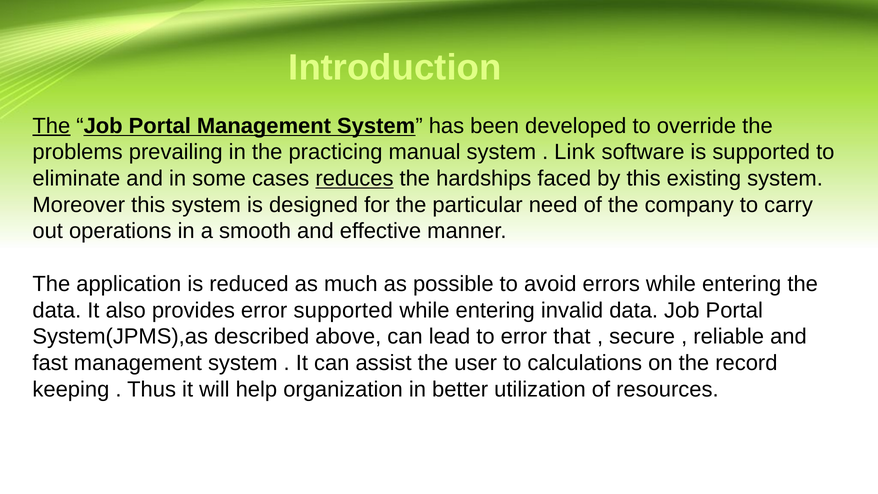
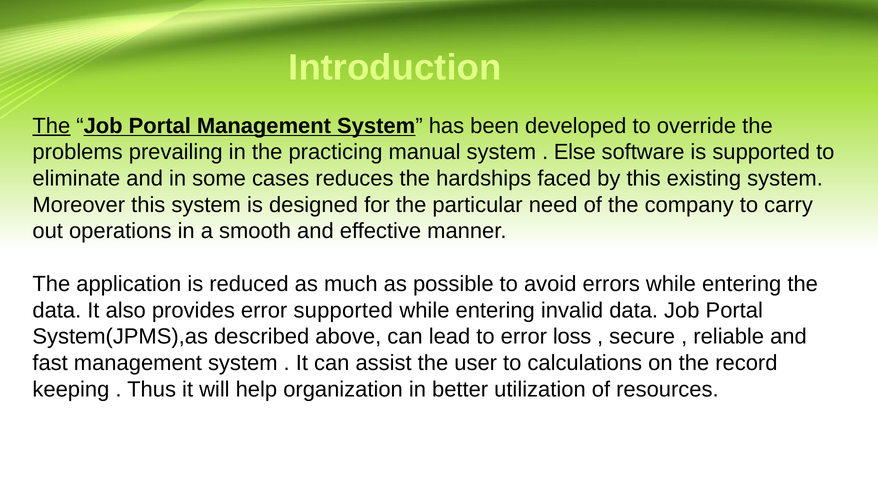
Link: Link -> Else (575, 152)
reduces underline: present -> none (354, 178)
that: that -> loss (572, 337)
